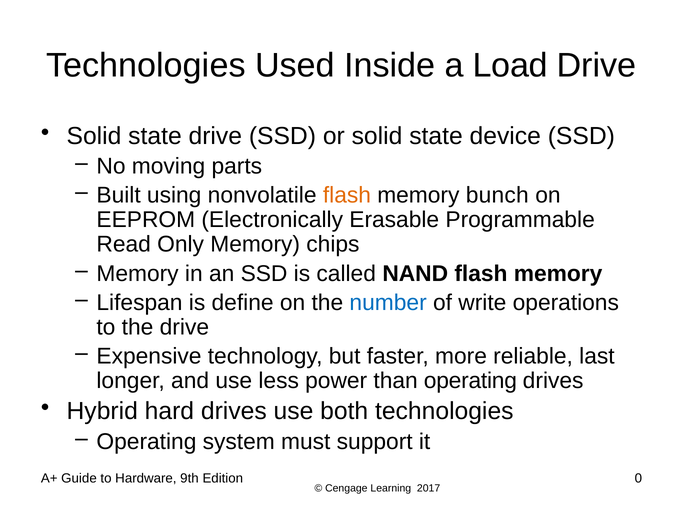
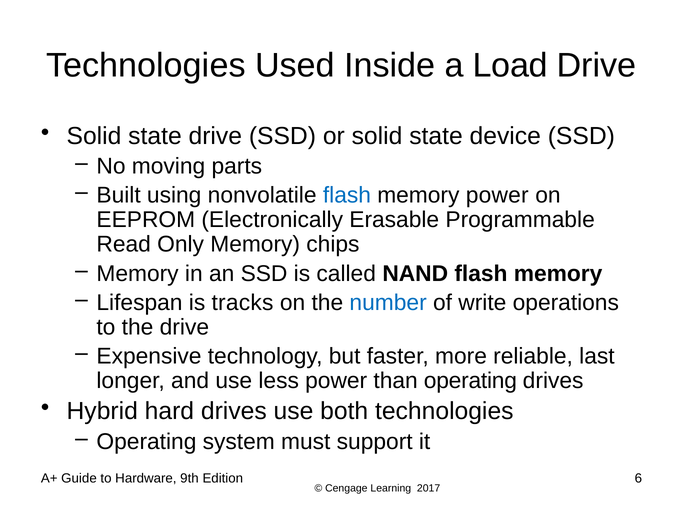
flash colour: orange -> blue (347, 195)
memory bunch: bunch -> power (497, 195)
define: define -> tracks (242, 303)
0: 0 -> 6 (638, 479)
